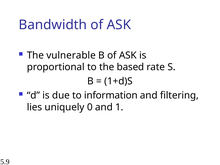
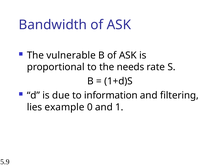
based: based -> needs (131, 67)
uniquely: uniquely -> example (65, 107)
